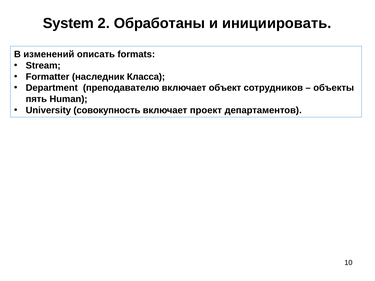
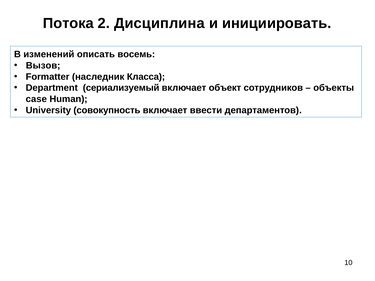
System: System -> Потока (68, 23)
Обработаны: Обработаны -> Дисциплина (159, 23)
formats: formats -> восемь (136, 54)
Stream: Stream -> Вызов (43, 65)
преподавателю: преподавателю -> сериализуемый (121, 88)
пять: пять -> case (36, 99)
проект: проект -> ввести (206, 110)
